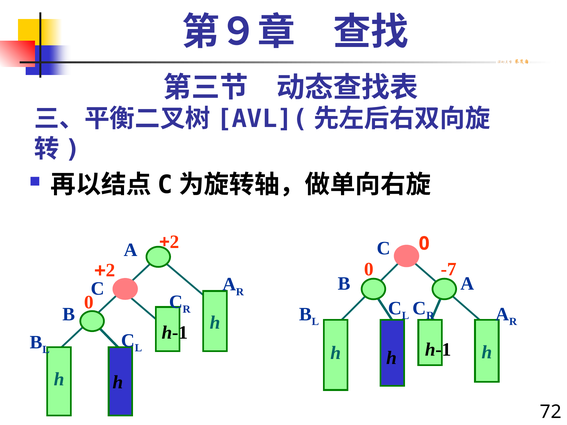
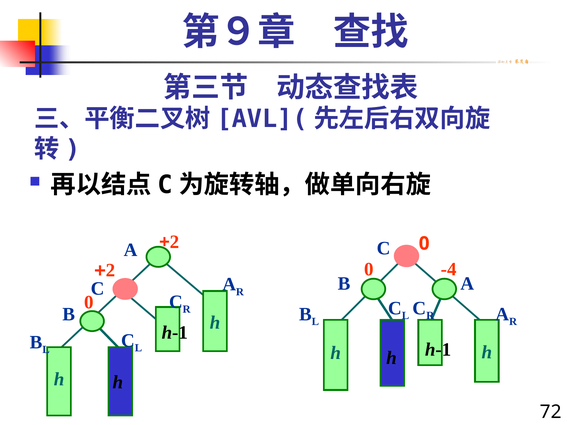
-7: -7 -> -4 (449, 269)
